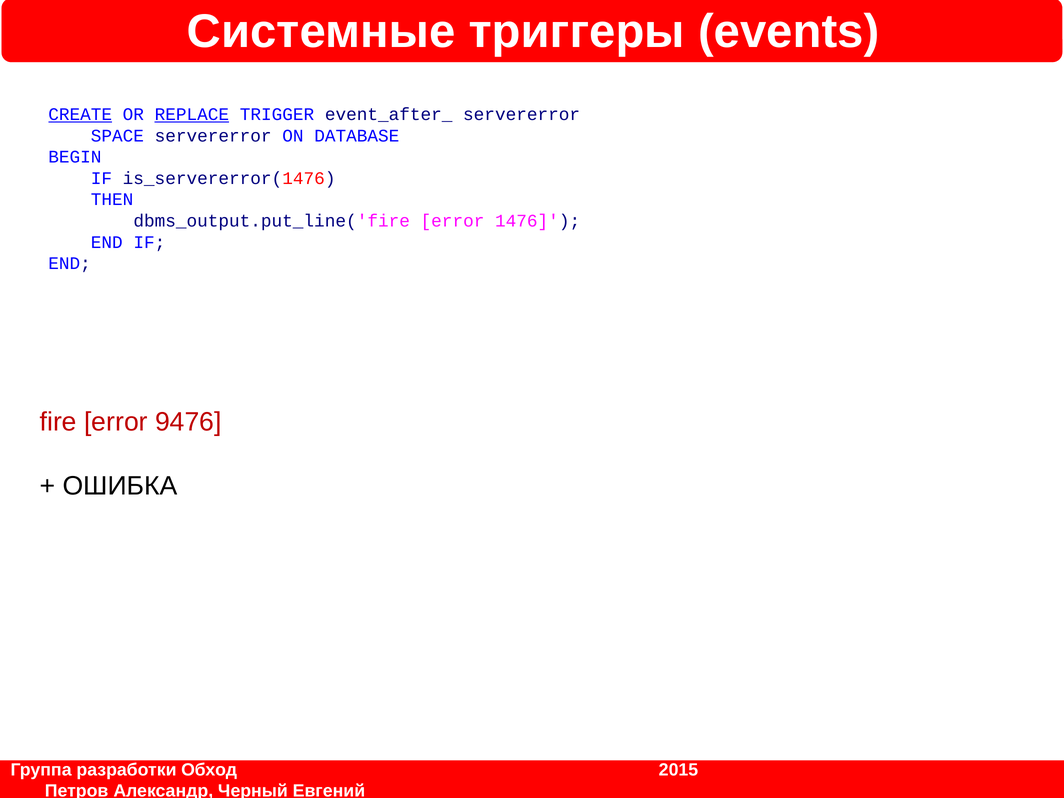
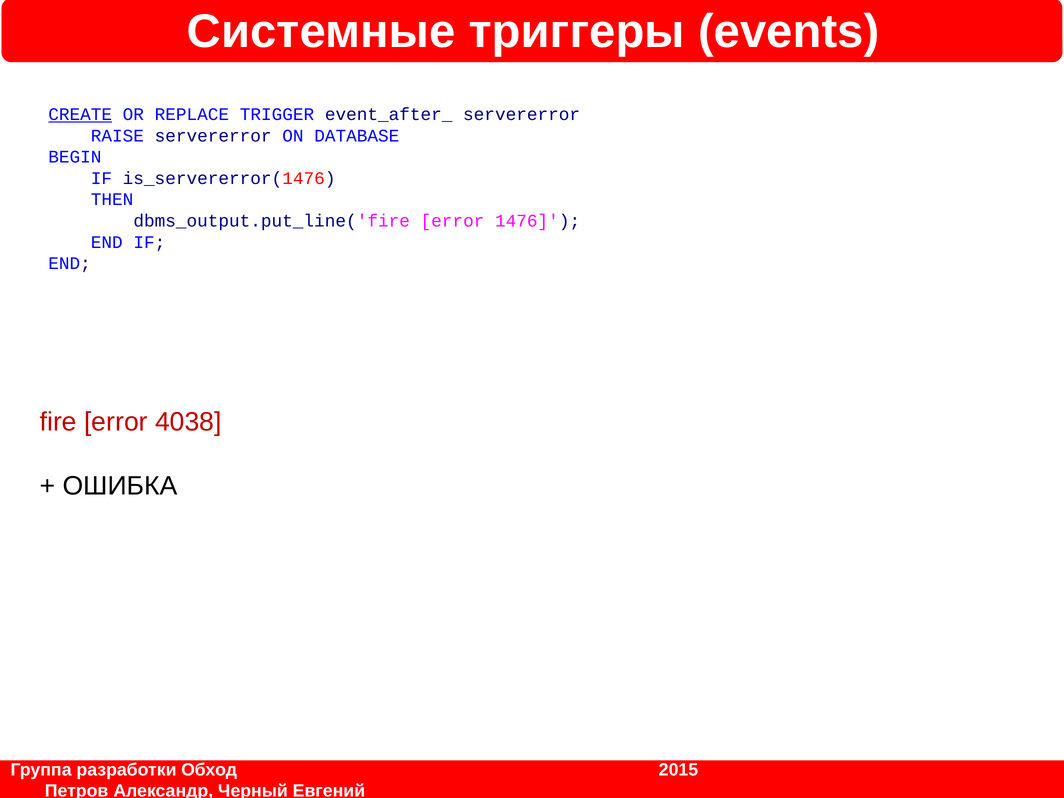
REPLACE underline: present -> none (192, 115)
SPACE: SPACE -> RAISE (117, 136)
9476: 9476 -> 4038 (188, 422)
